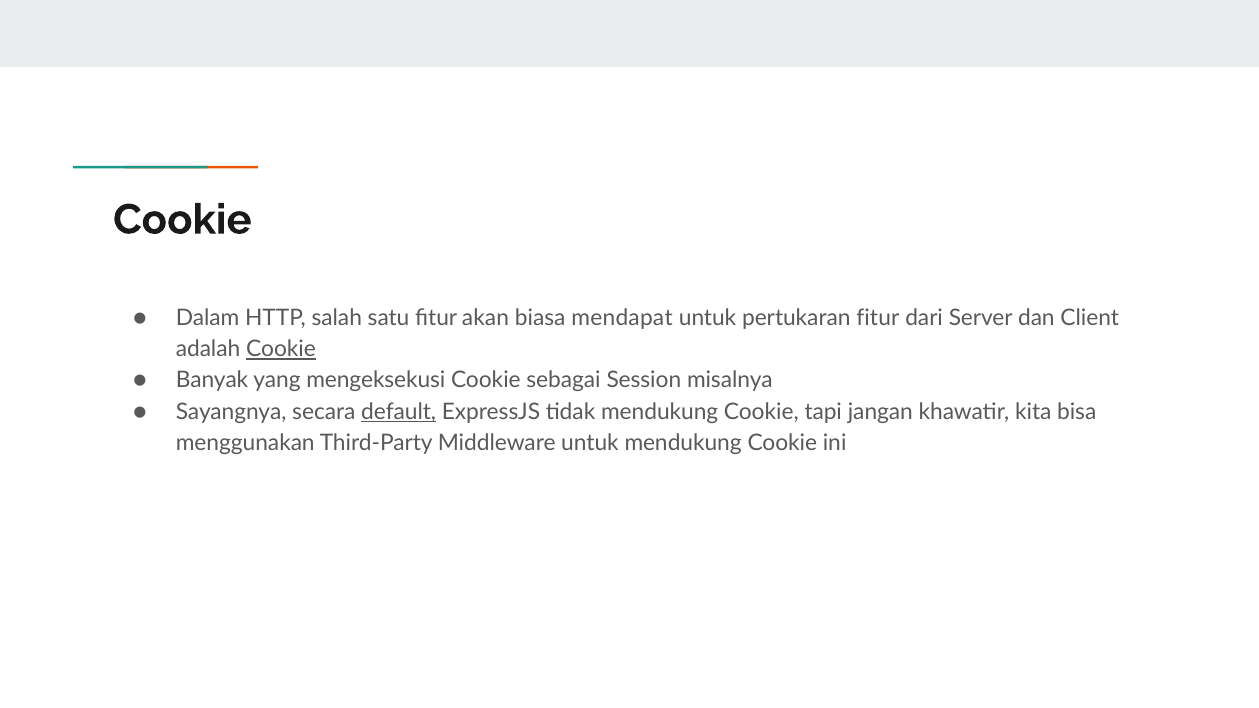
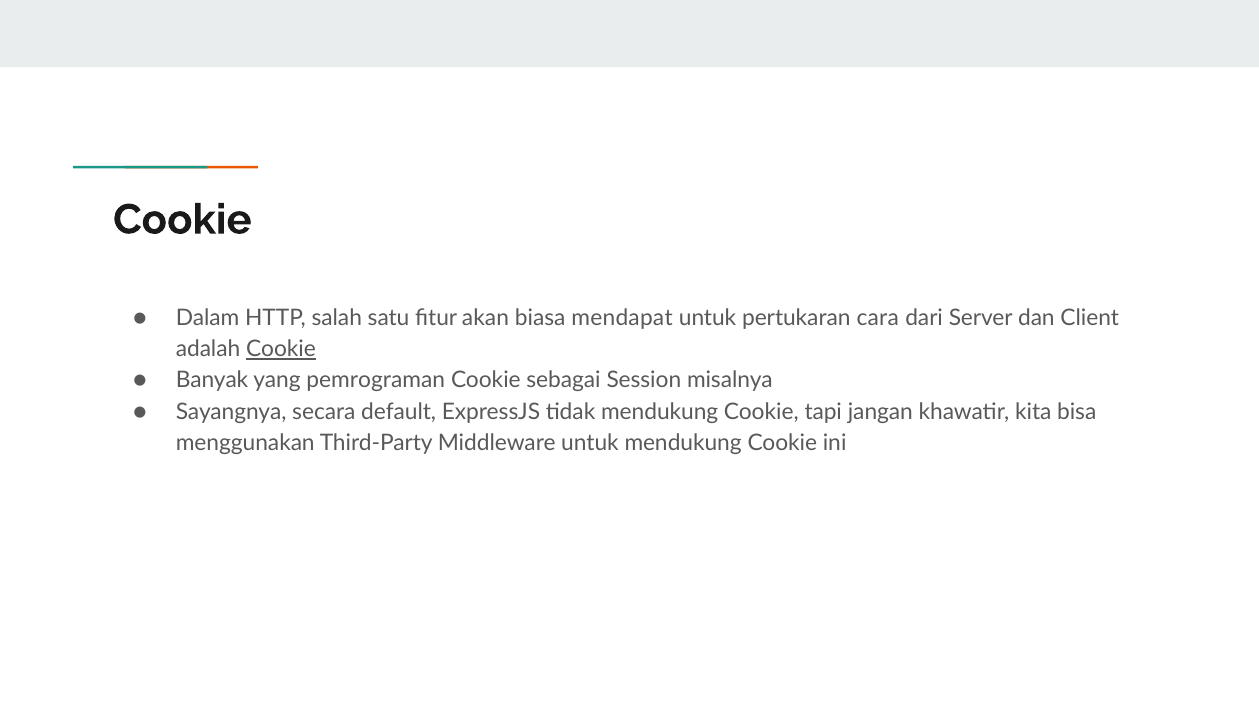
pertukaran fitur: fitur -> cara (878, 318)
mengeksekusi: mengeksekusi -> pemrograman (376, 381)
default underline: present -> none (399, 412)
